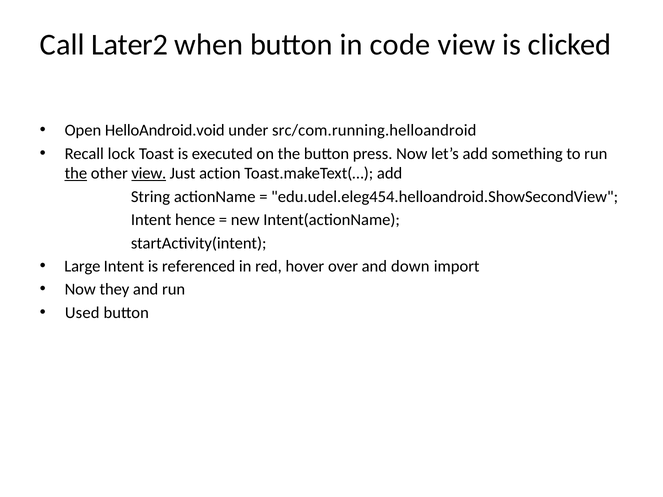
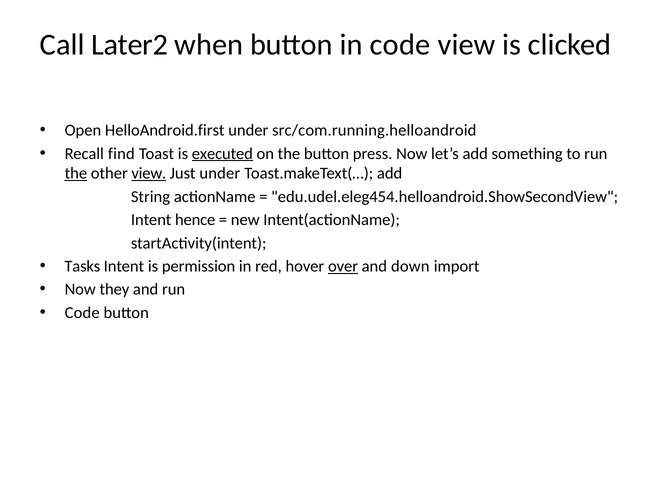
HelloAndroid.void: HelloAndroid.void -> HelloAndroid.first (165, 130)
lock: lock -> find (121, 154)
executed underline: none -> present (222, 154)
Just action: action -> under (220, 174)
Large: Large -> Tasks (82, 266)
referenced: referenced -> permission (199, 266)
over underline: none -> present (343, 266)
Used: Used -> Code (82, 313)
